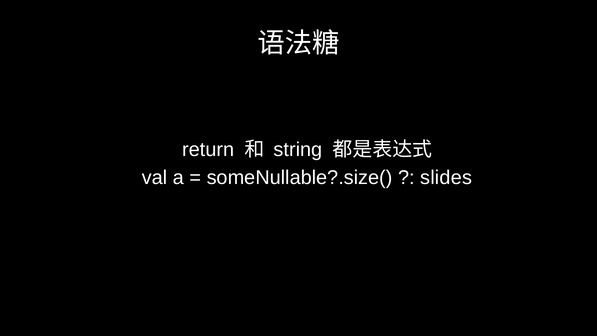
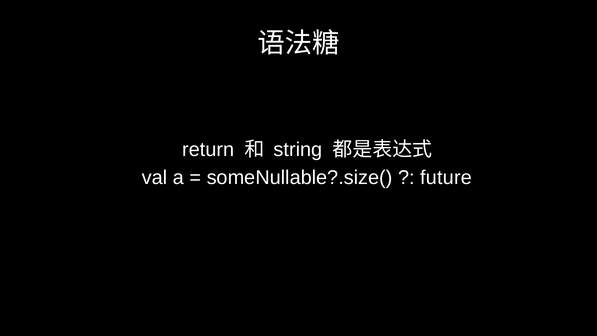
slides: slides -> future (446, 177)
